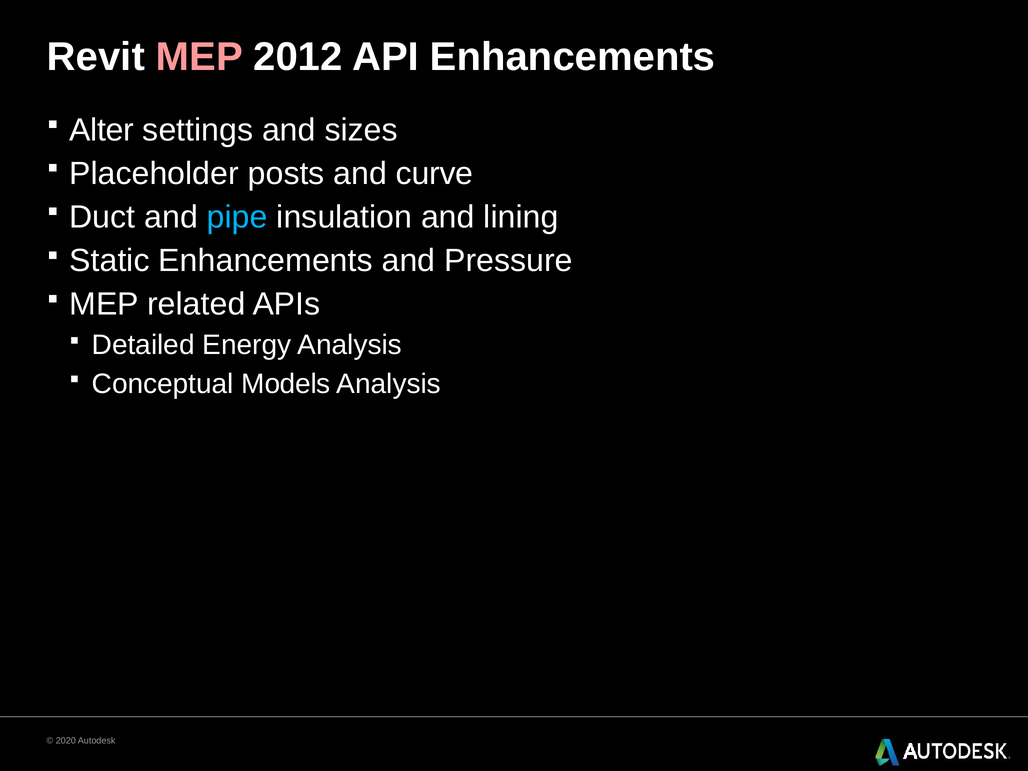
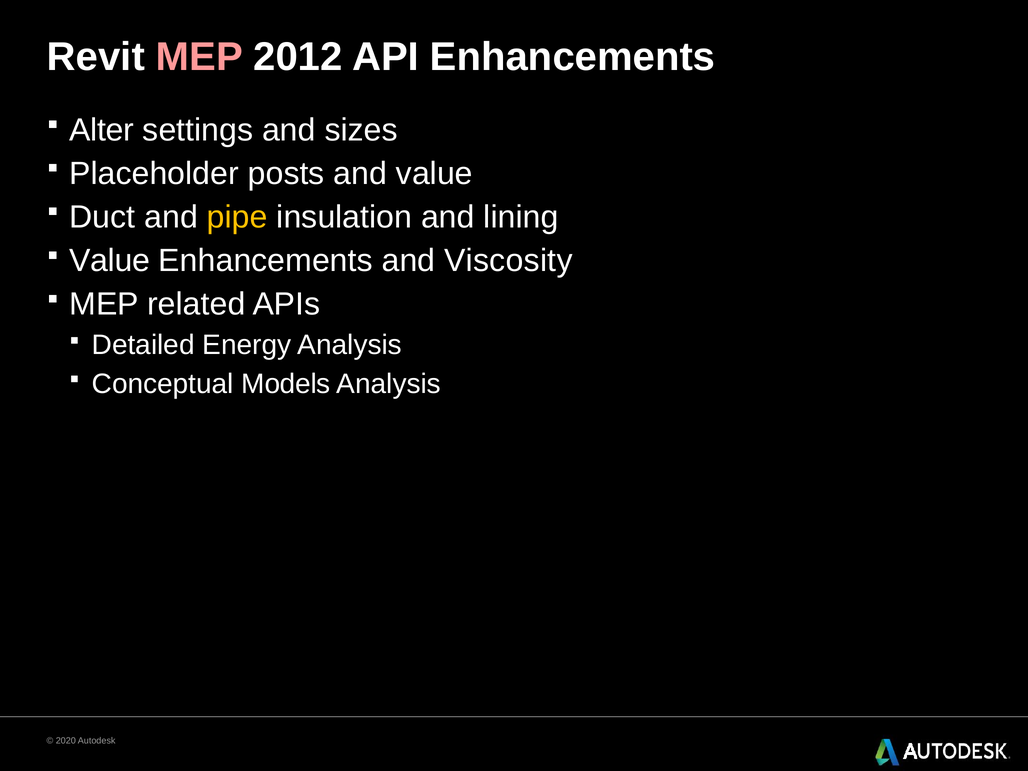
and curve: curve -> value (434, 174)
pipe colour: light blue -> yellow (237, 217)
Static: Static -> Value (110, 261)
Pressure: Pressure -> Viscosity (508, 261)
